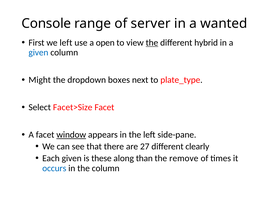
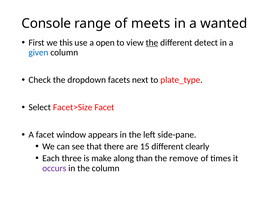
server: server -> meets (151, 24)
we left: left -> this (66, 43)
hybrid: hybrid -> detect (206, 43)
Might: Might -> Check (40, 80)
boxes: boxes -> facets (119, 80)
window underline: present -> none (71, 135)
27: 27 -> 15 (145, 147)
Each given: given -> three (72, 159)
these: these -> make (101, 159)
occurs colour: blue -> purple (54, 168)
